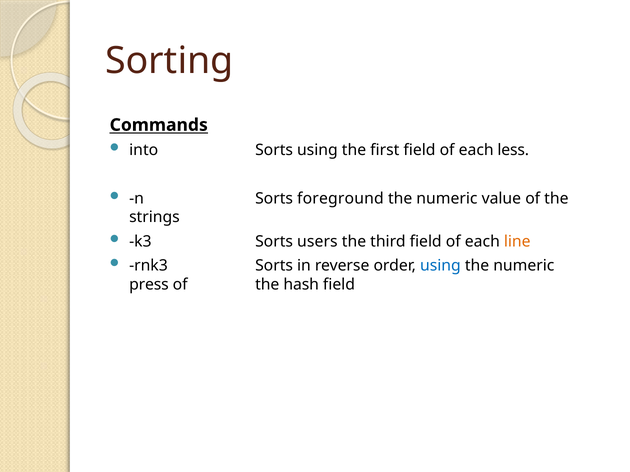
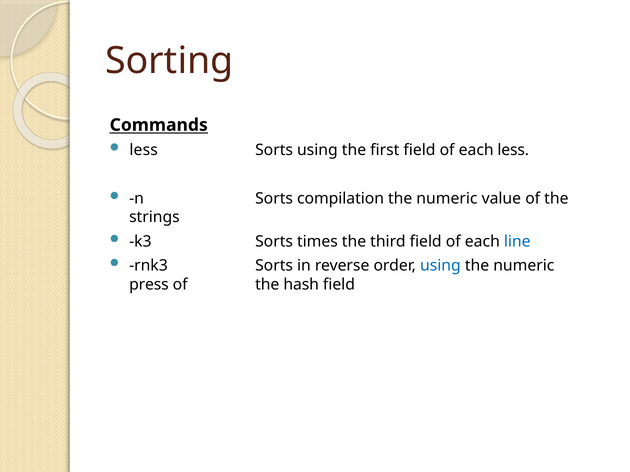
into: into -> less (144, 150)
foreground: foreground -> compilation (341, 199)
users: users -> times (317, 242)
line colour: orange -> blue (517, 242)
